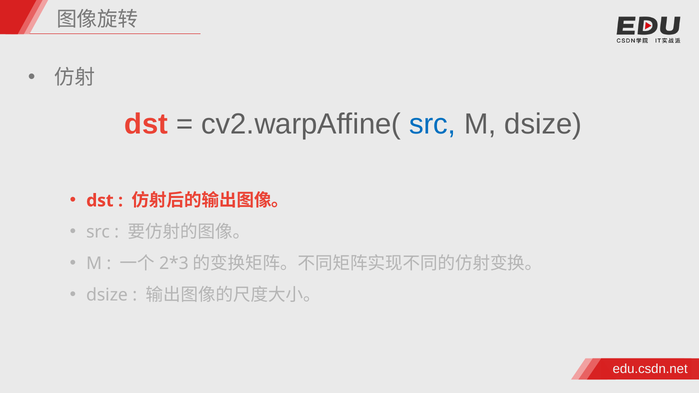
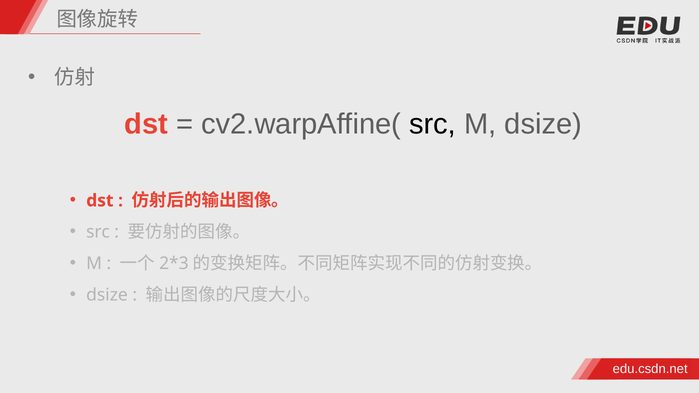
src colour: blue -> black (433, 124)
